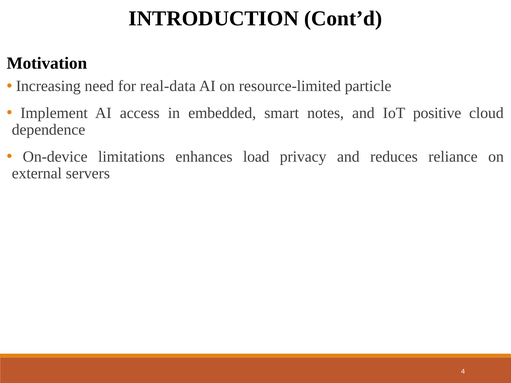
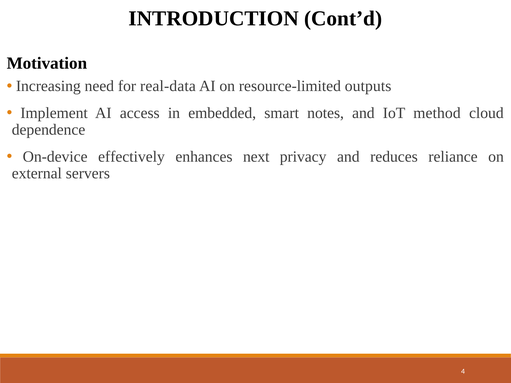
particle: particle -> outputs (368, 86)
positive: positive -> method (437, 113)
limitations: limitations -> effectively (131, 157)
load: load -> next (256, 157)
